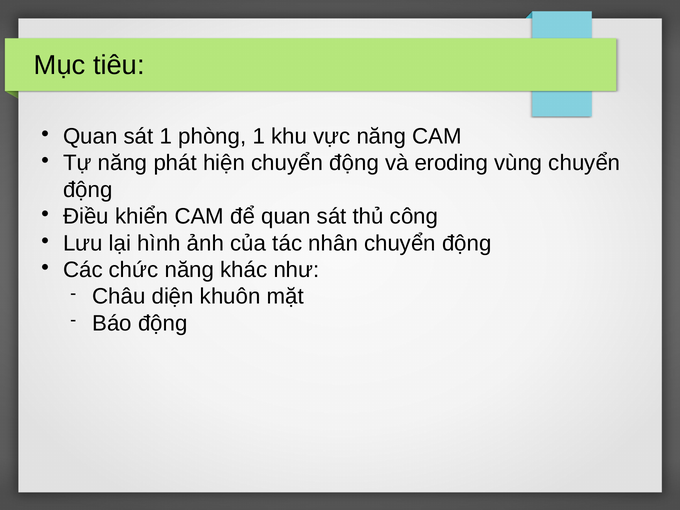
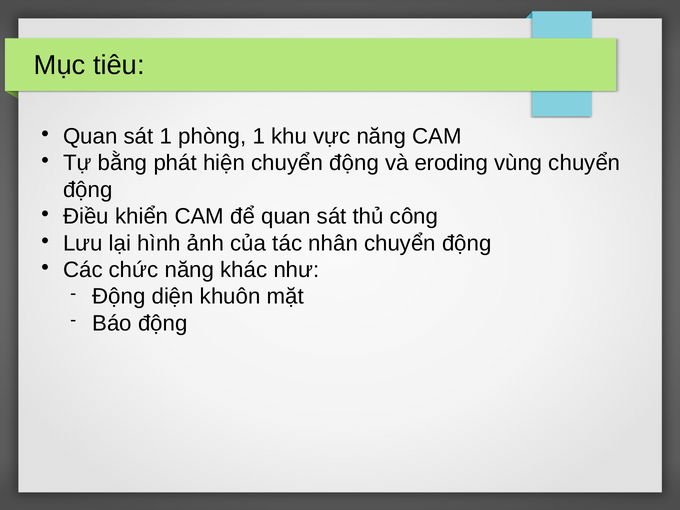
Tự năng: năng -> bằng (123, 163)
Châu: Châu -> Động (119, 297)
